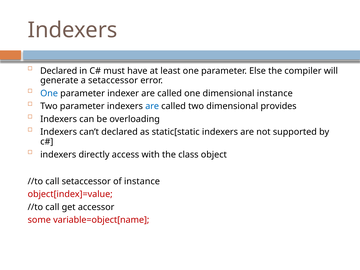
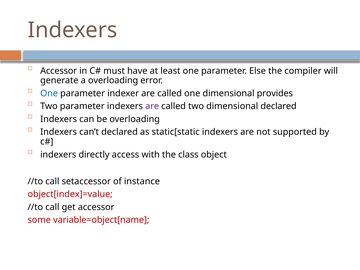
Declared: Declared -> Accessor (59, 71)
a setaccessor: setaccessor -> overloading (113, 81)
dimensional instance: instance -> provides (275, 93)
are colour: blue -> purple (152, 106)
dimensional provides: provides -> declared (279, 106)
